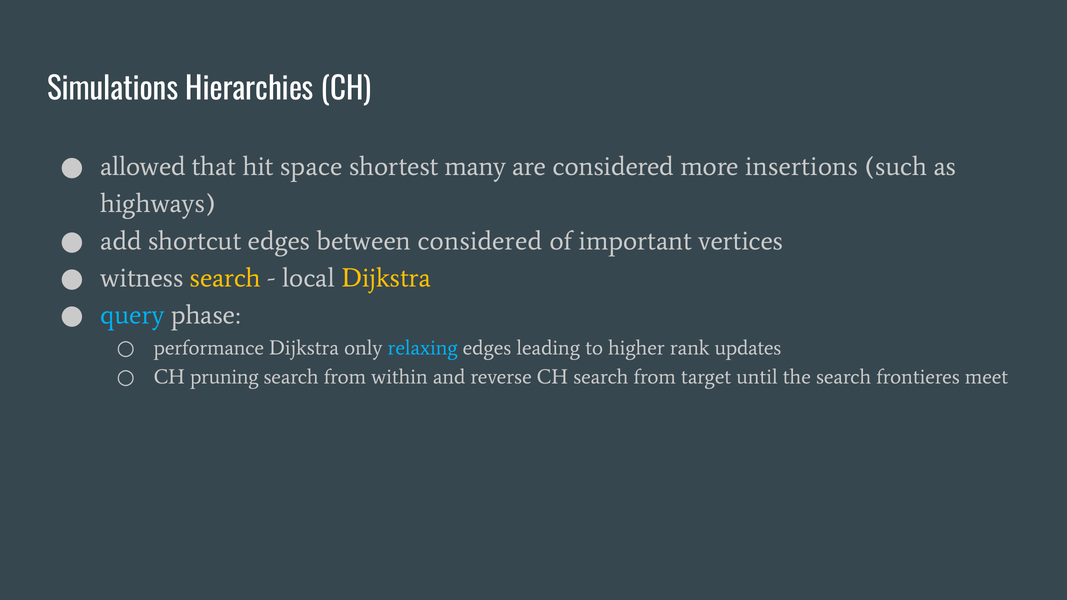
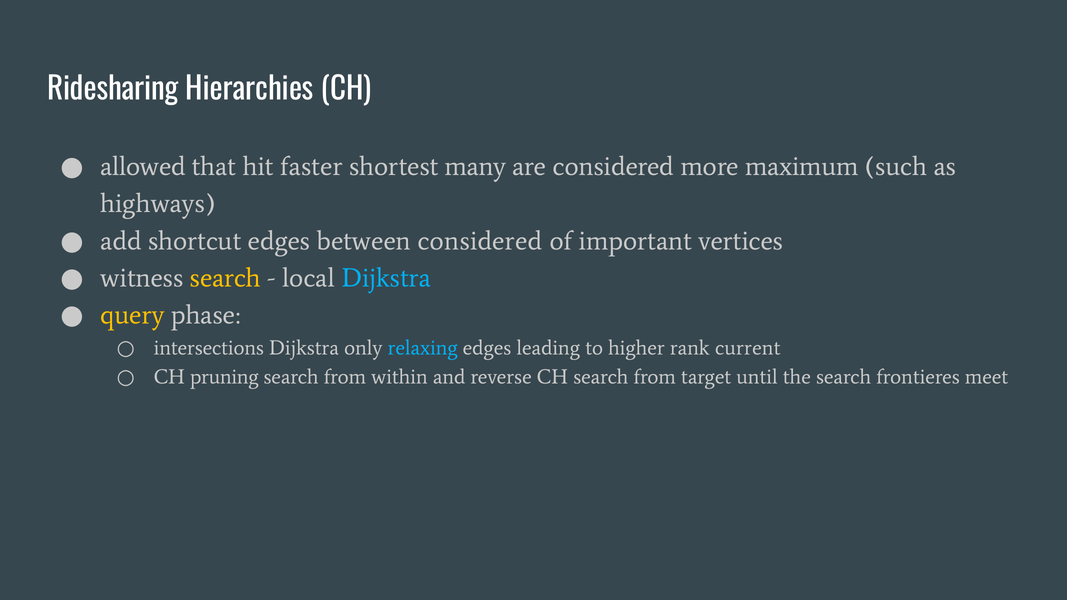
Simulations: Simulations -> Ridesharing (113, 89)
space: space -> faster (311, 167)
insertions: insertions -> maximum (802, 167)
Dijkstra colour: yellow -> light blue (386, 278)
query colour: light blue -> yellow (132, 315)
performance: performance -> intersections (209, 348)
updates: updates -> current (748, 348)
